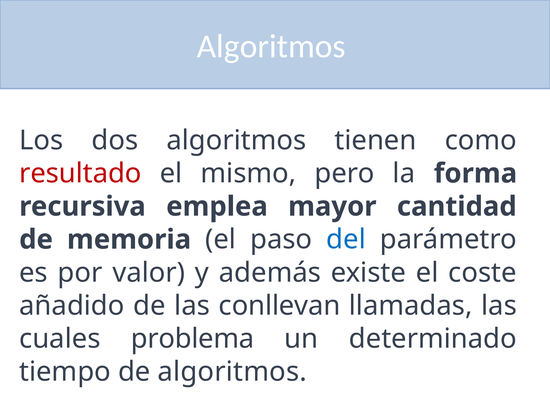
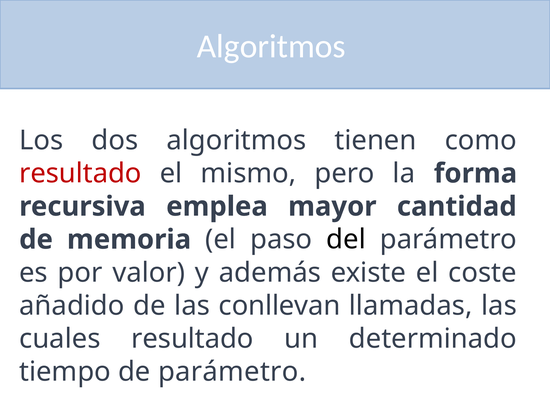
del colour: blue -> black (346, 239)
cuales problema: problema -> resultado (192, 338)
de algoritmos: algoritmos -> parámetro (232, 371)
